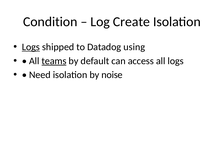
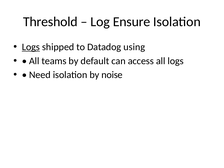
Condition: Condition -> Threshold (50, 22)
Create: Create -> Ensure (132, 22)
teams underline: present -> none (54, 61)
